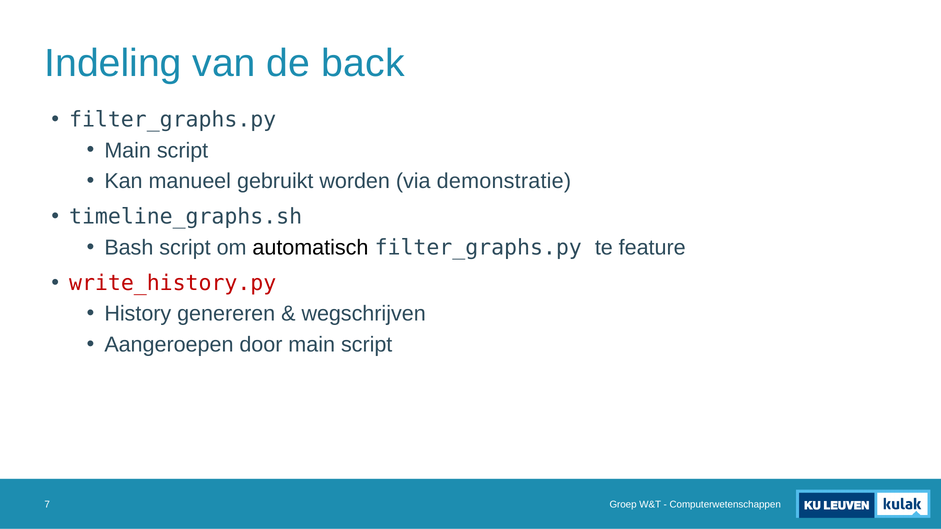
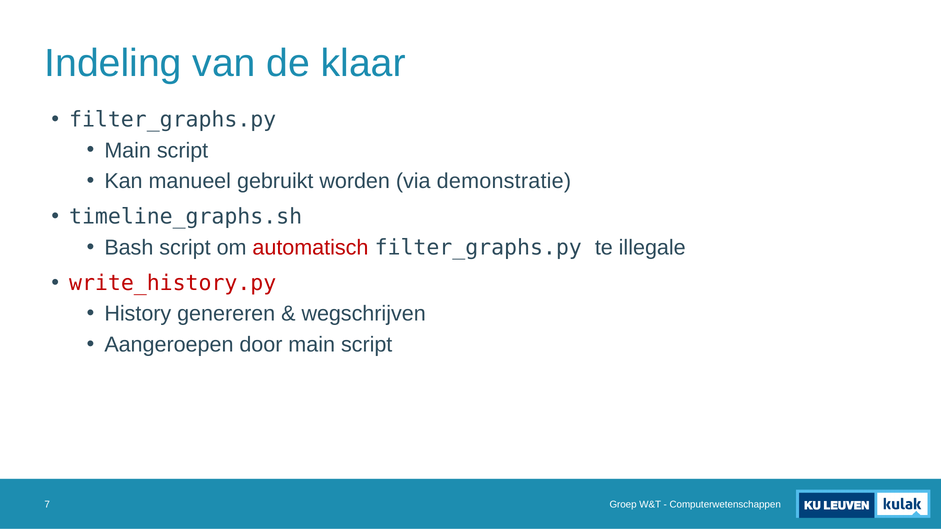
back: back -> klaar (363, 63)
automatisch colour: black -> red (310, 248)
feature: feature -> illegale (652, 248)
